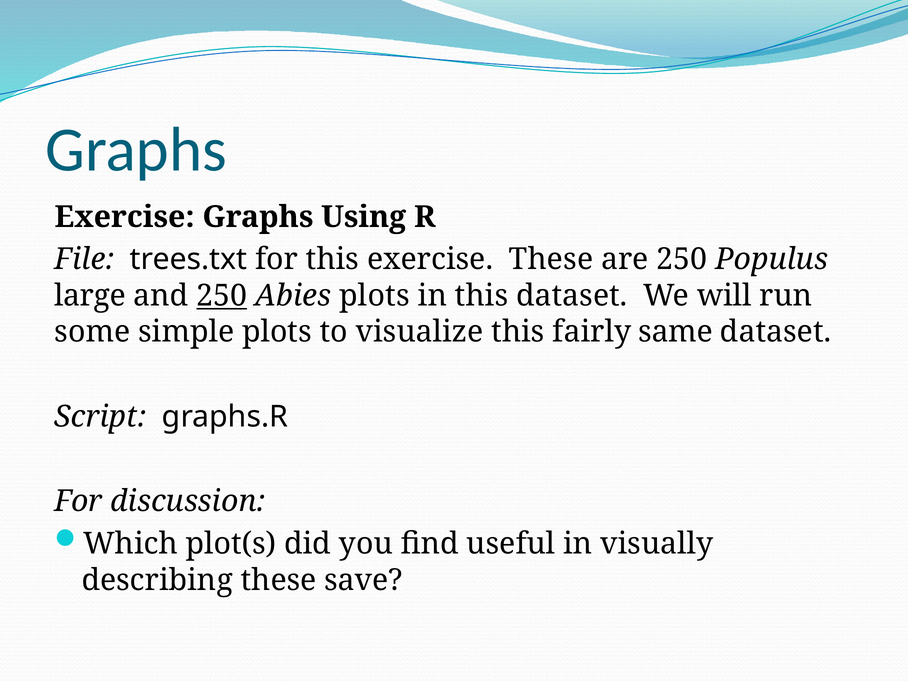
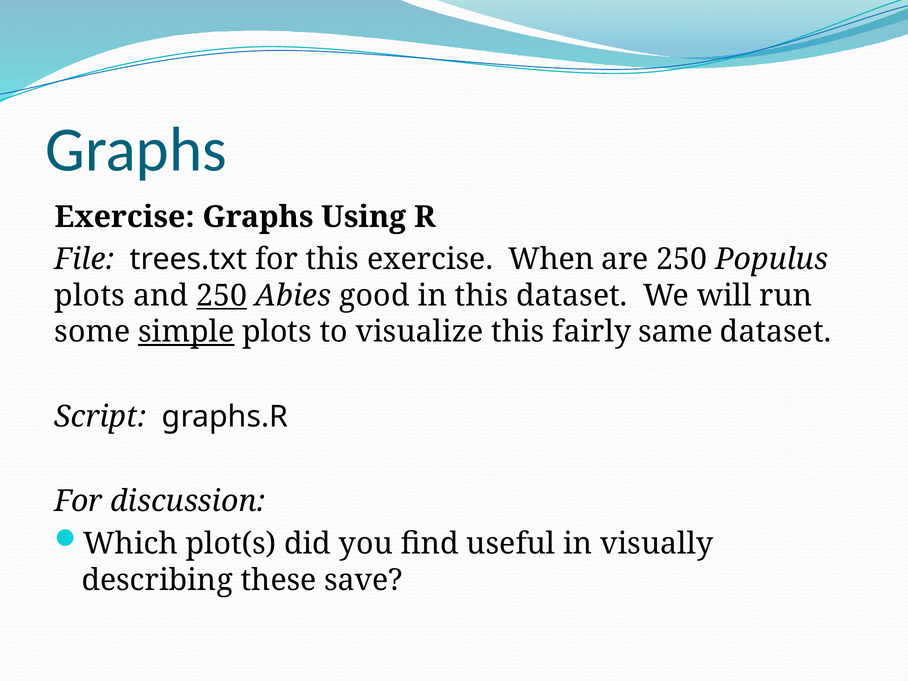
exercise These: These -> When (551, 259)
large: large -> plots (90, 296)
Abies plots: plots -> good (374, 296)
simple underline: none -> present (186, 332)
